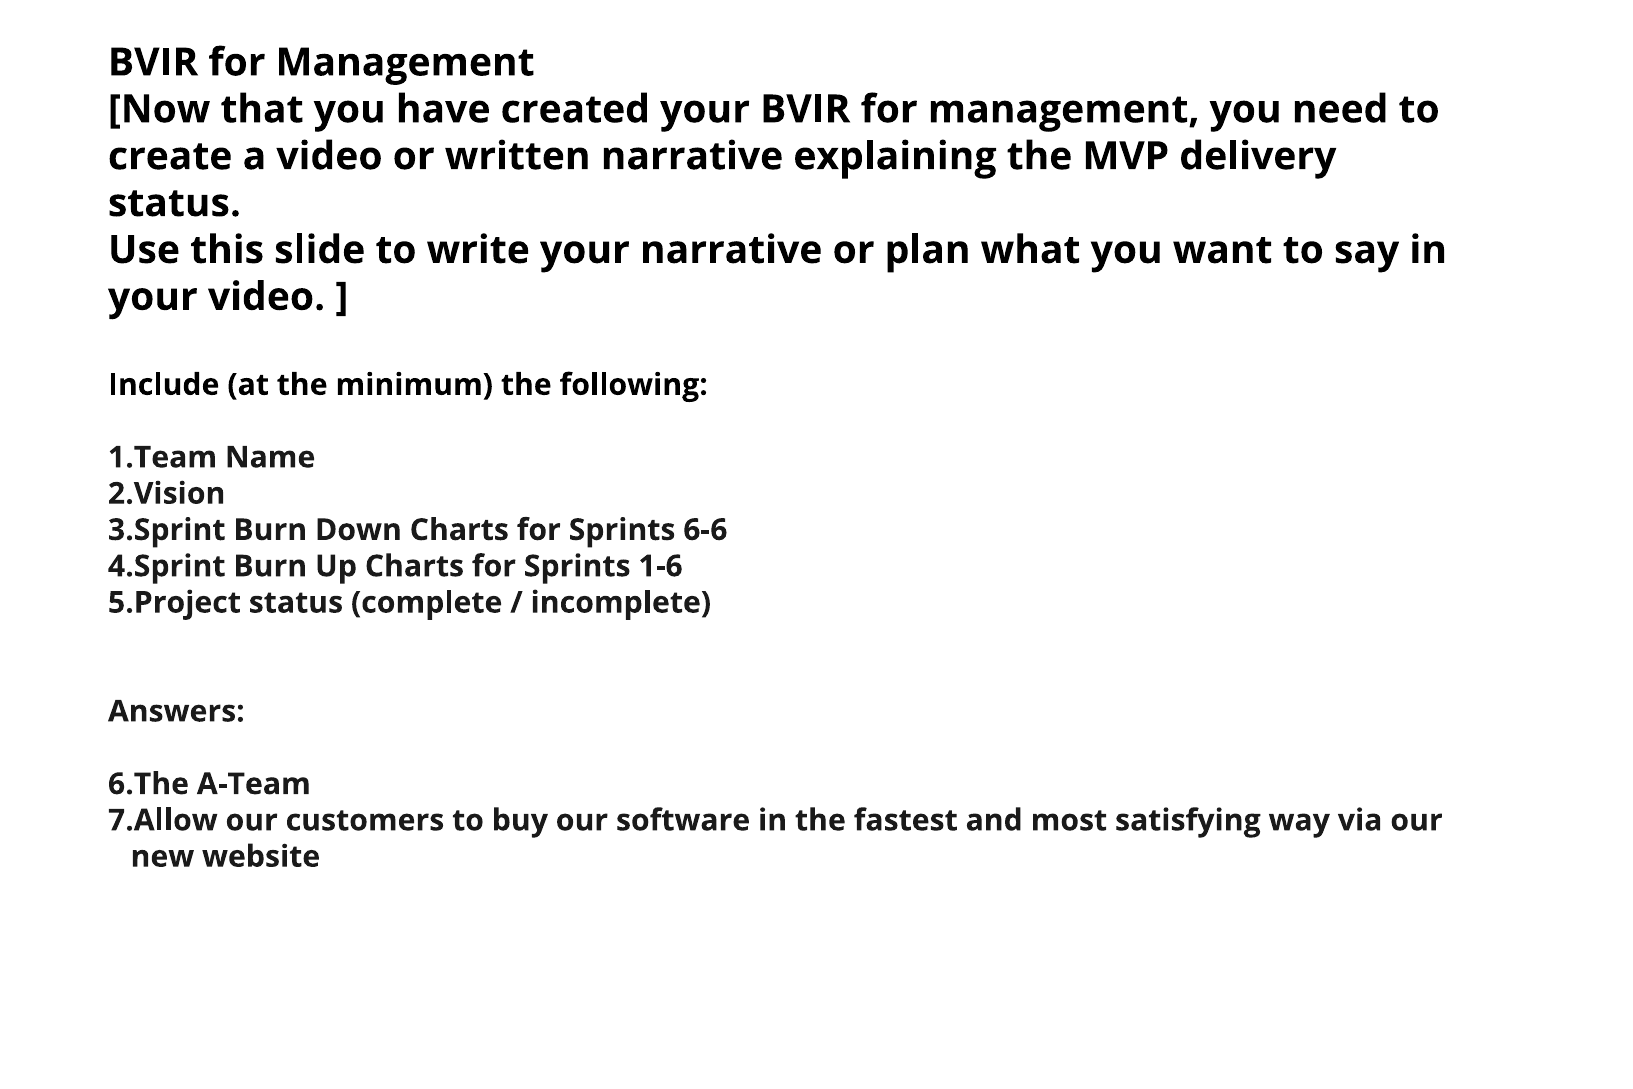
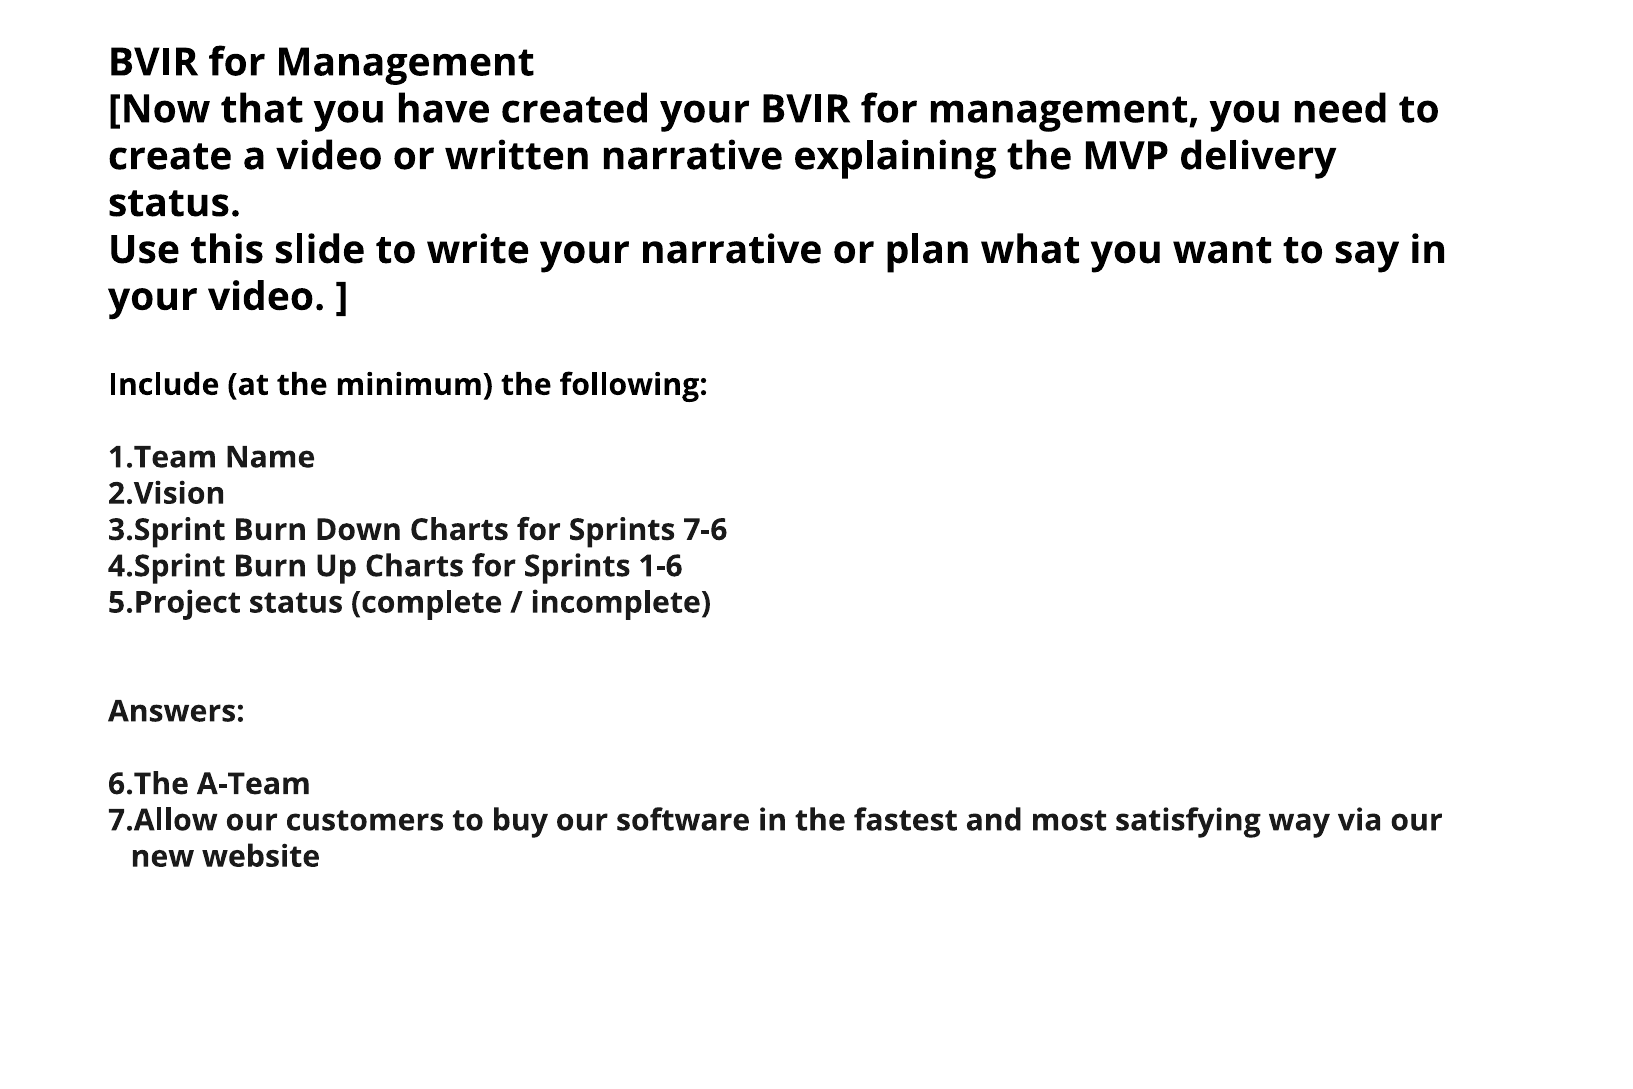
6-6: 6-6 -> 7-6 (705, 530)
